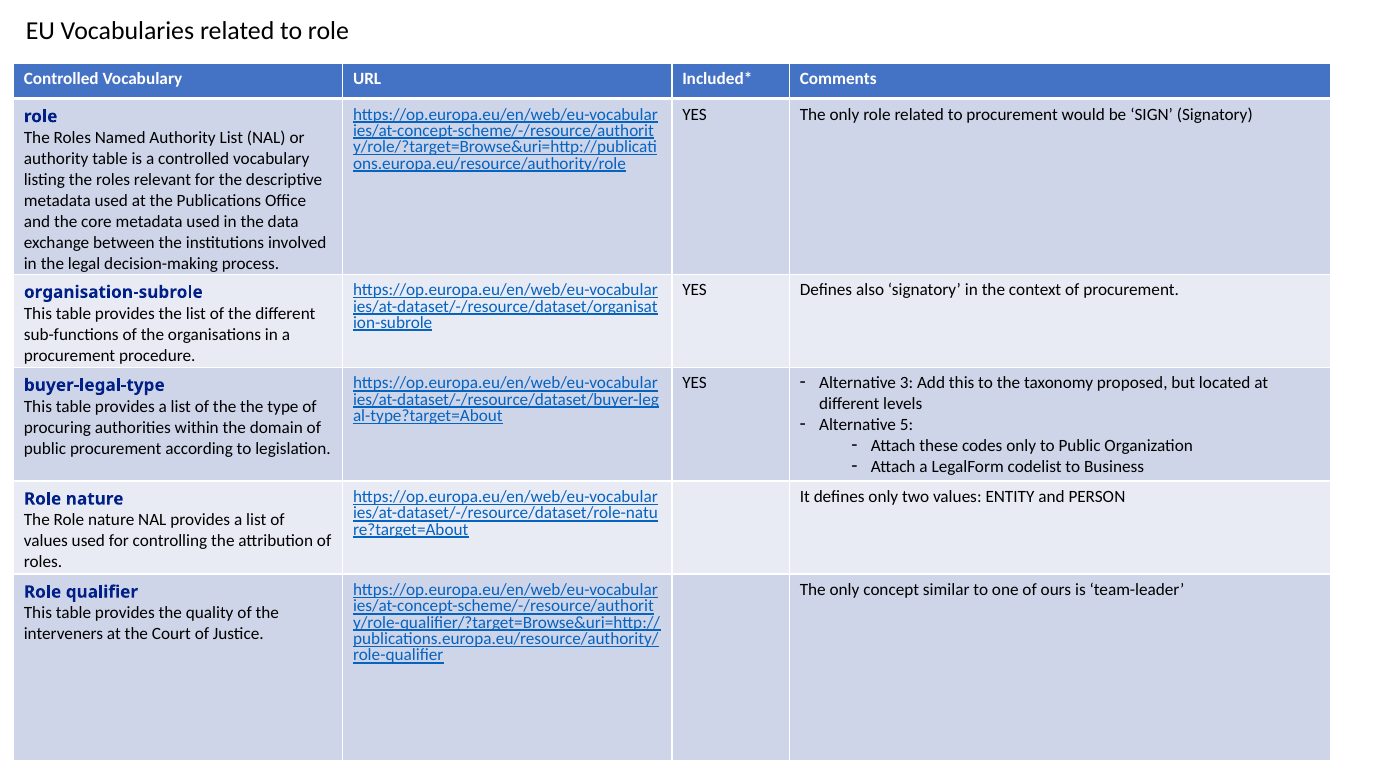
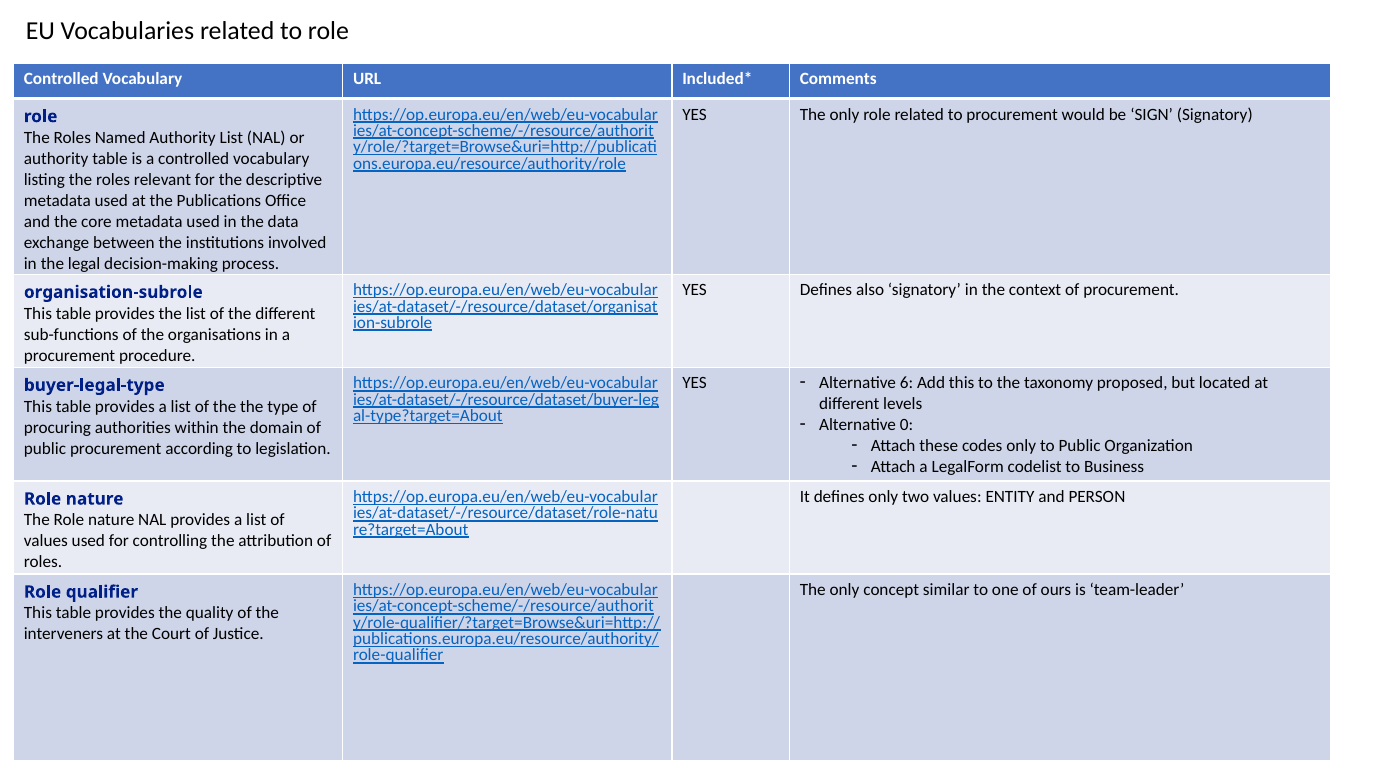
3: 3 -> 6 (906, 383)
5: 5 -> 0 (906, 425)
